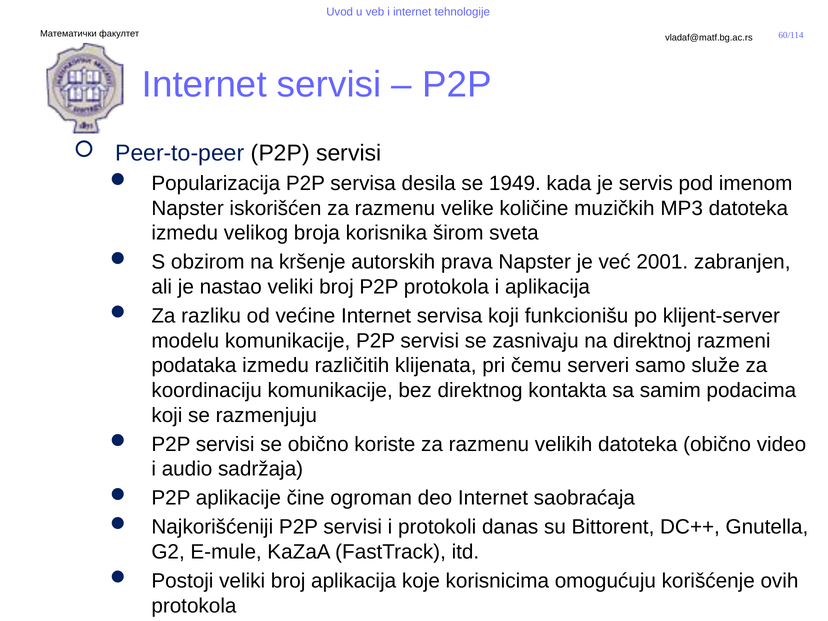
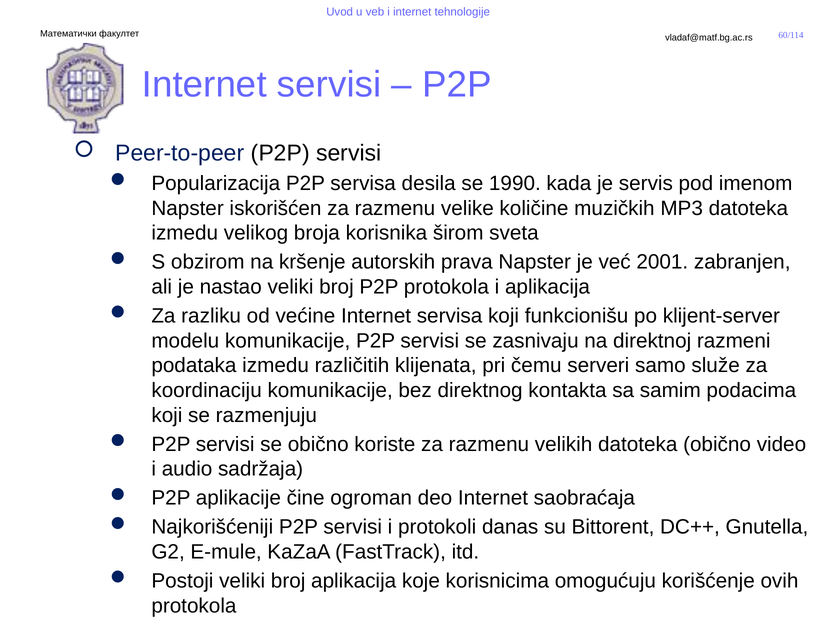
1949: 1949 -> 1990 (515, 183)
